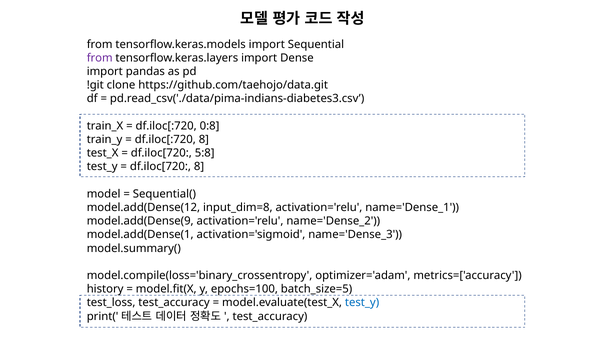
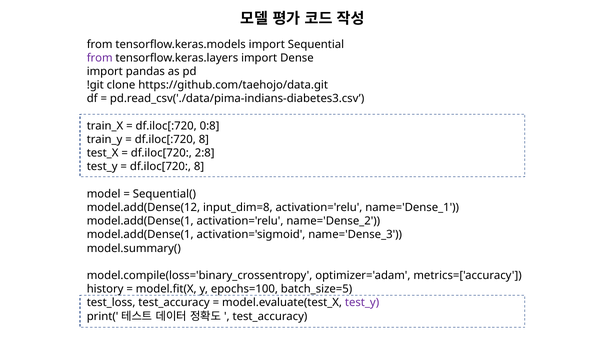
5:8: 5:8 -> 2:8 (205, 153)
model.add(Dense(9: model.add(Dense(9 -> model.add(Dense(1 (140, 221)
test_y colour: blue -> purple (362, 303)
